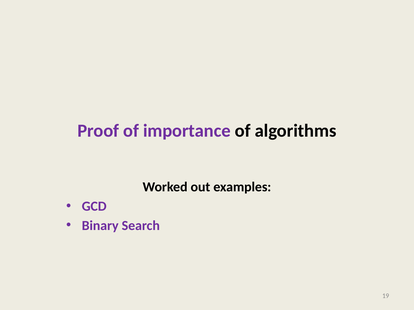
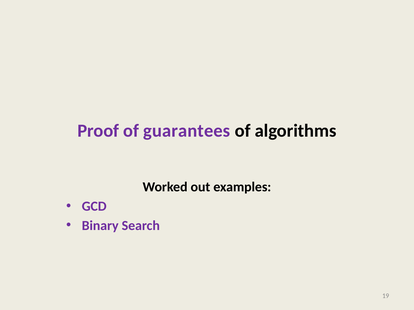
importance: importance -> guarantees (187, 131)
